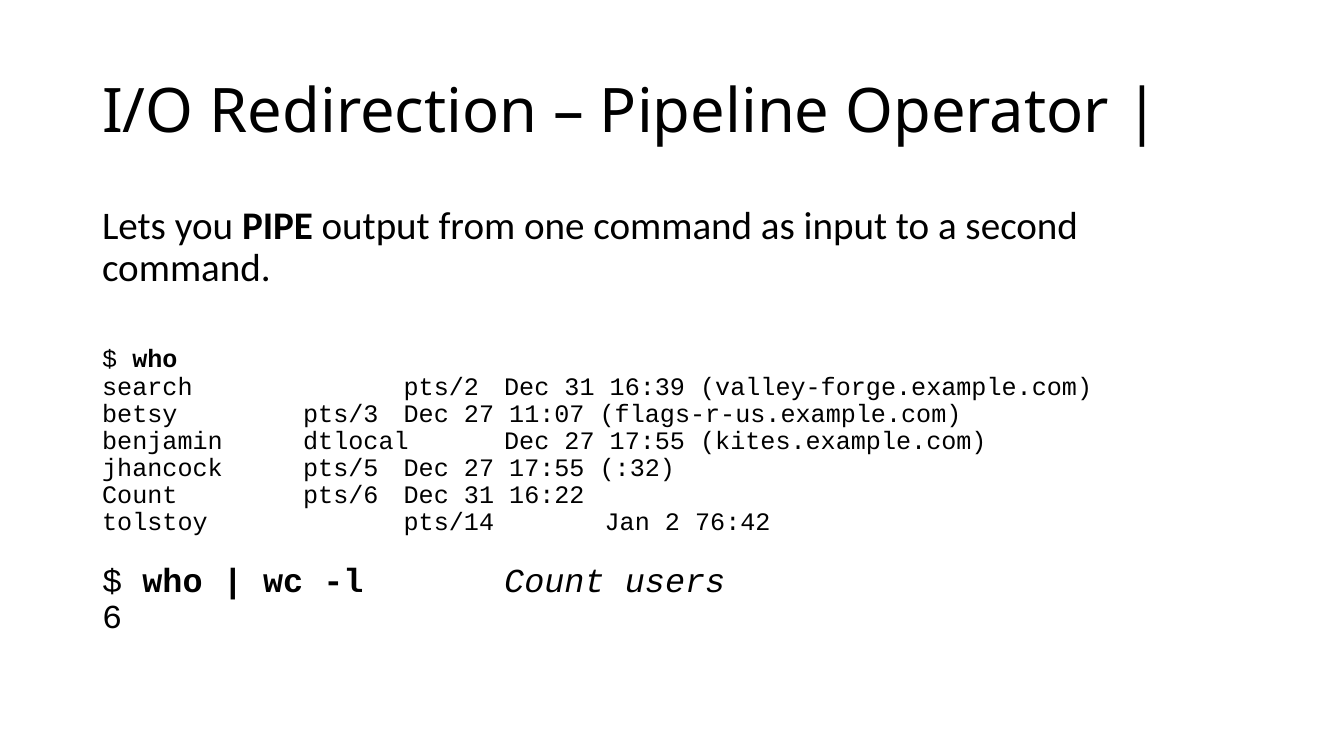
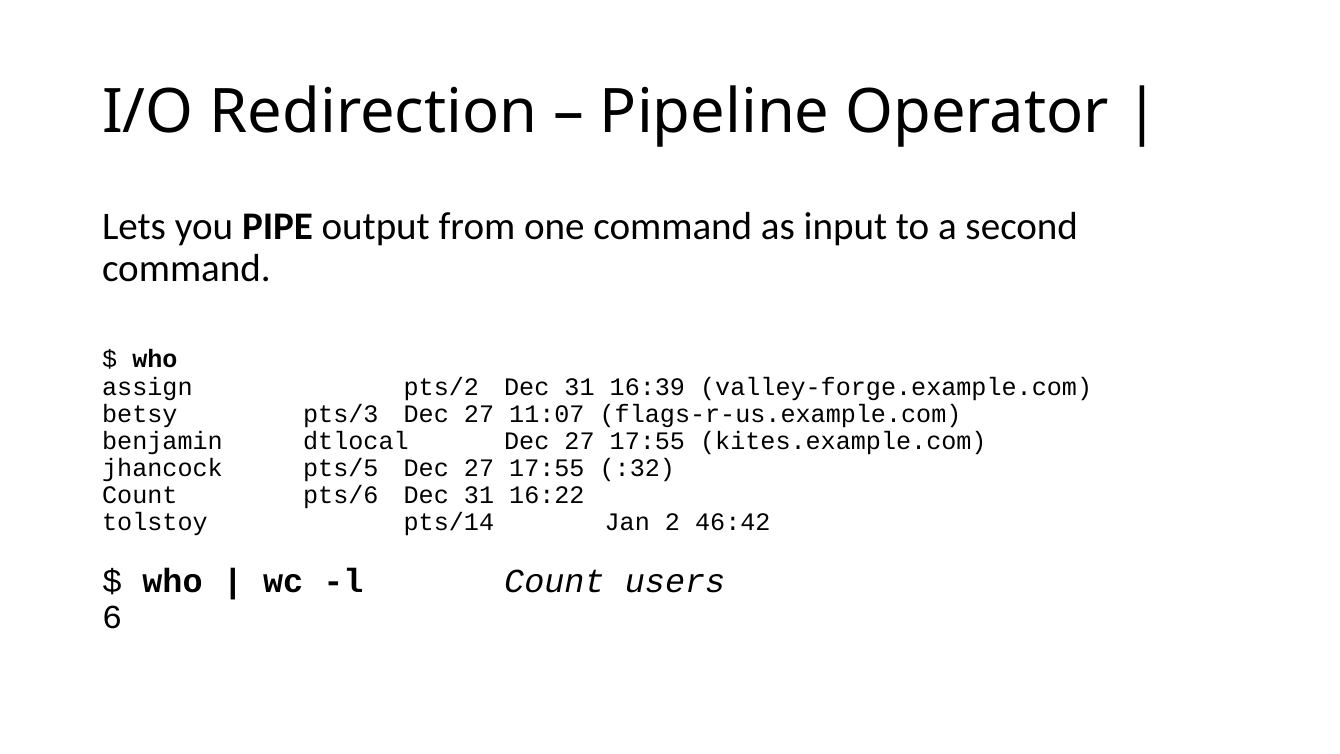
search: search -> assign (147, 387)
76:42: 76:42 -> 46:42 (733, 522)
